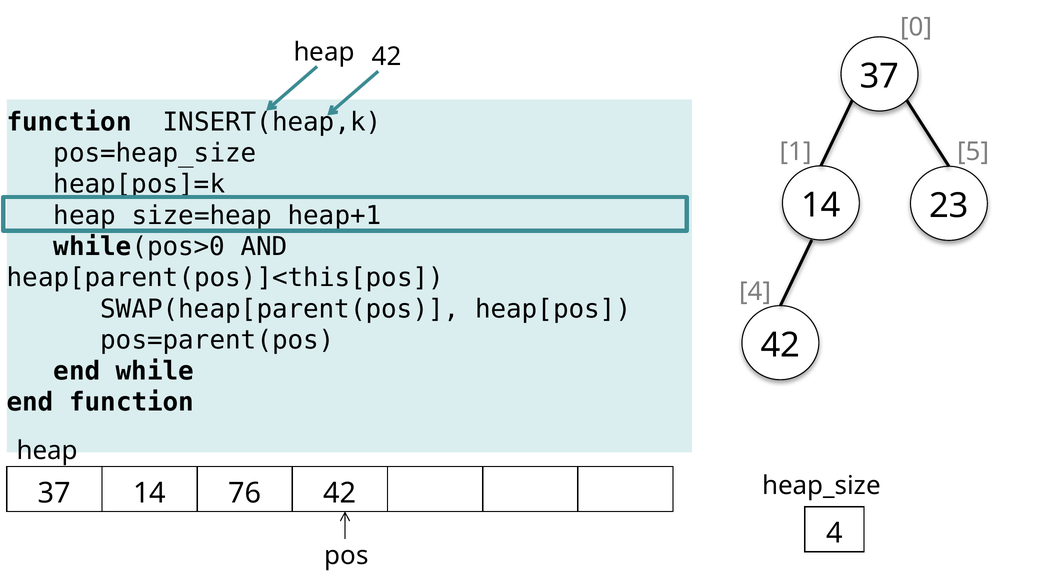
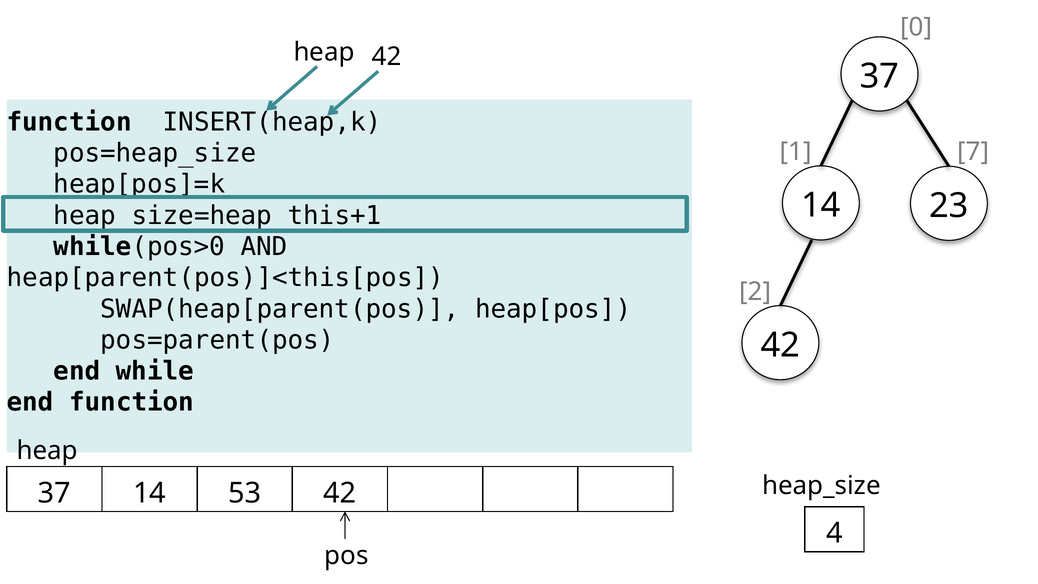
5: 5 -> 7 (973, 152)
heap_size=heap_heap+1: heap_size=heap_heap+1 -> heap_size=heap_this+1 (217, 215)
4: 4 -> 2 (755, 292)
76: 76 -> 53 (245, 493)
